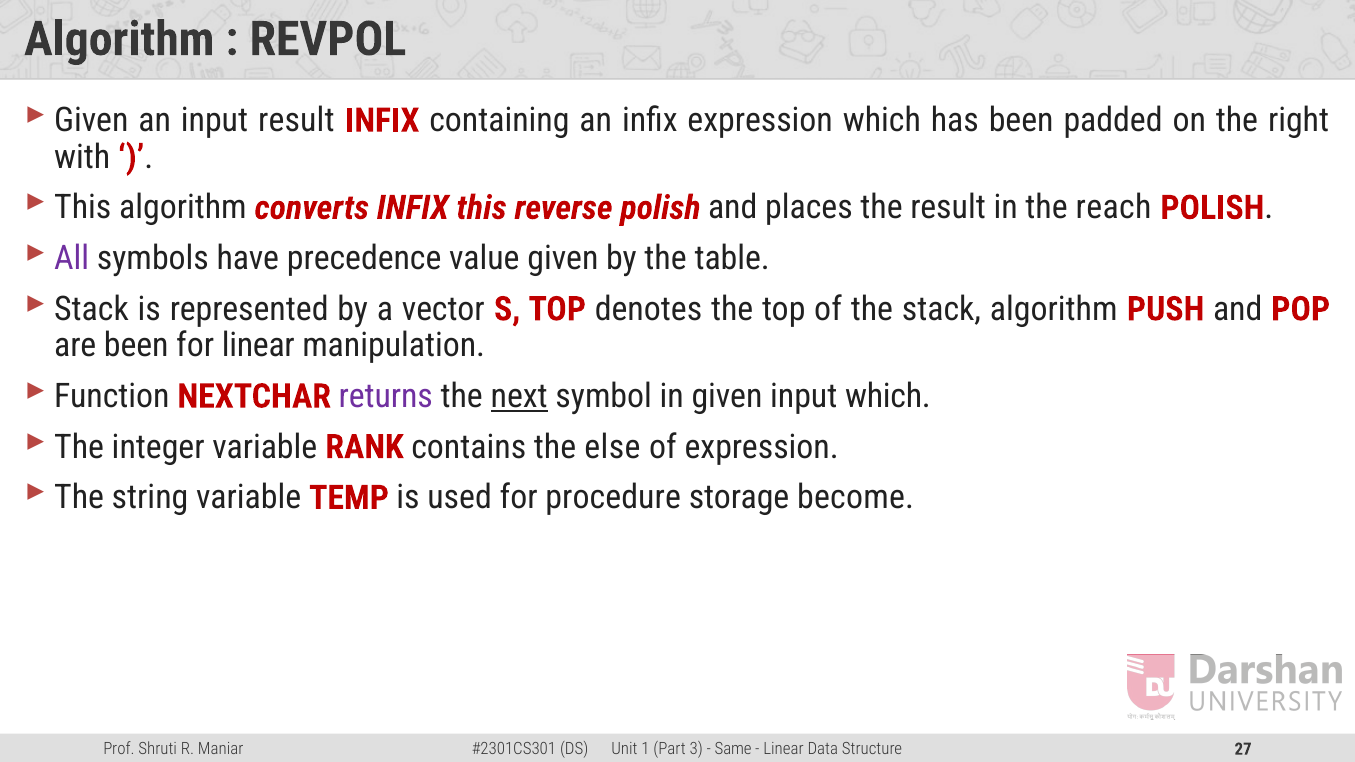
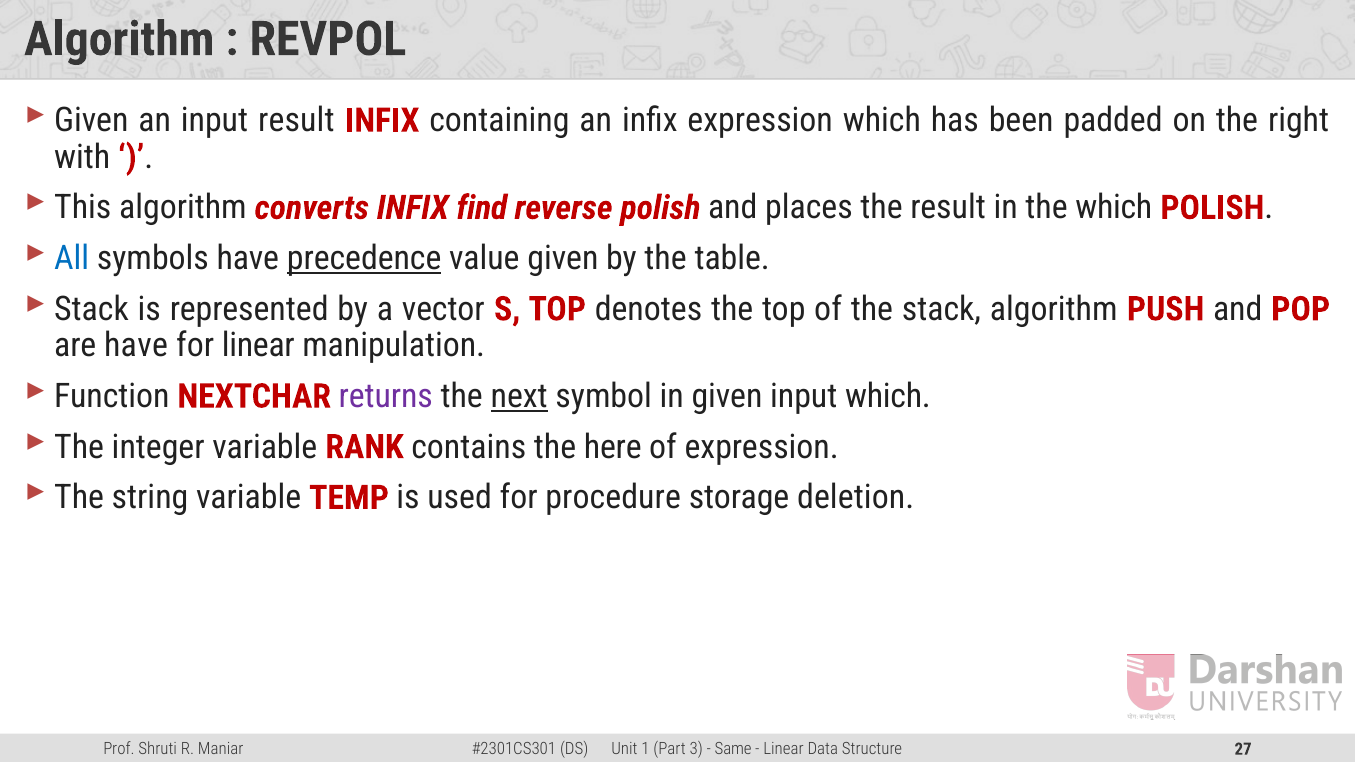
INFIX this: this -> find (482, 208)
the reach: reach -> which (1114, 208)
All colour: purple -> blue (72, 259)
precedence underline: none -> present (364, 259)
are been: been -> have (136, 346)
else: else -> here (613, 447)
become: become -> deletion (856, 498)
